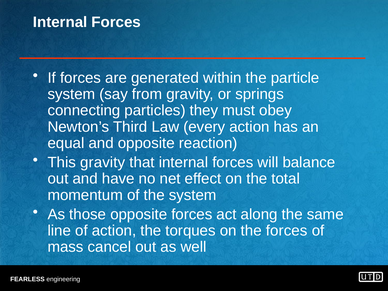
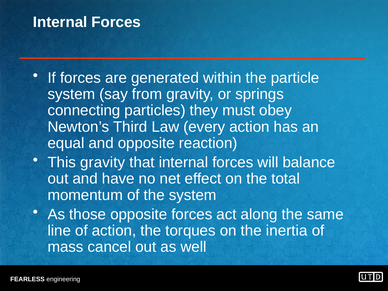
the forces: forces -> inertia (287, 231)
